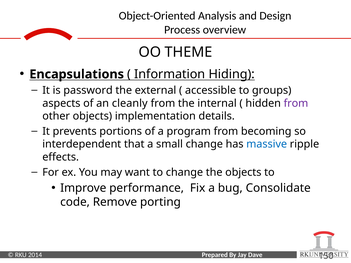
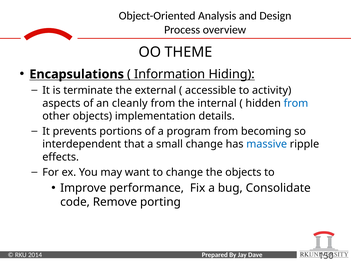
password: password -> terminate (88, 90)
groups: groups -> activity (272, 90)
from colour: purple -> blue (296, 103)
